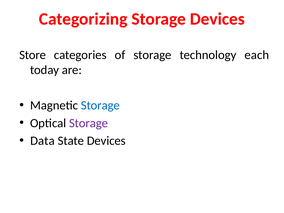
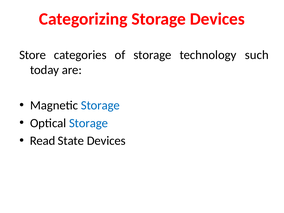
each: each -> such (257, 55)
Storage colour: purple -> blue (89, 123)
Data: Data -> Read (43, 141)
